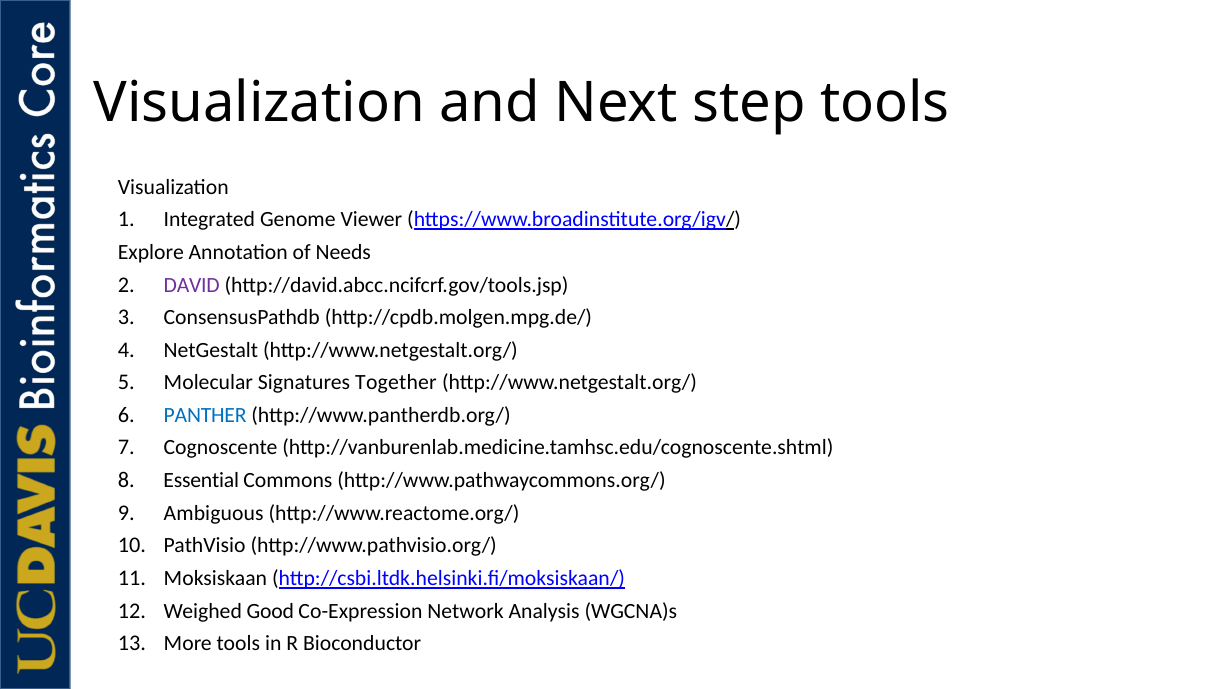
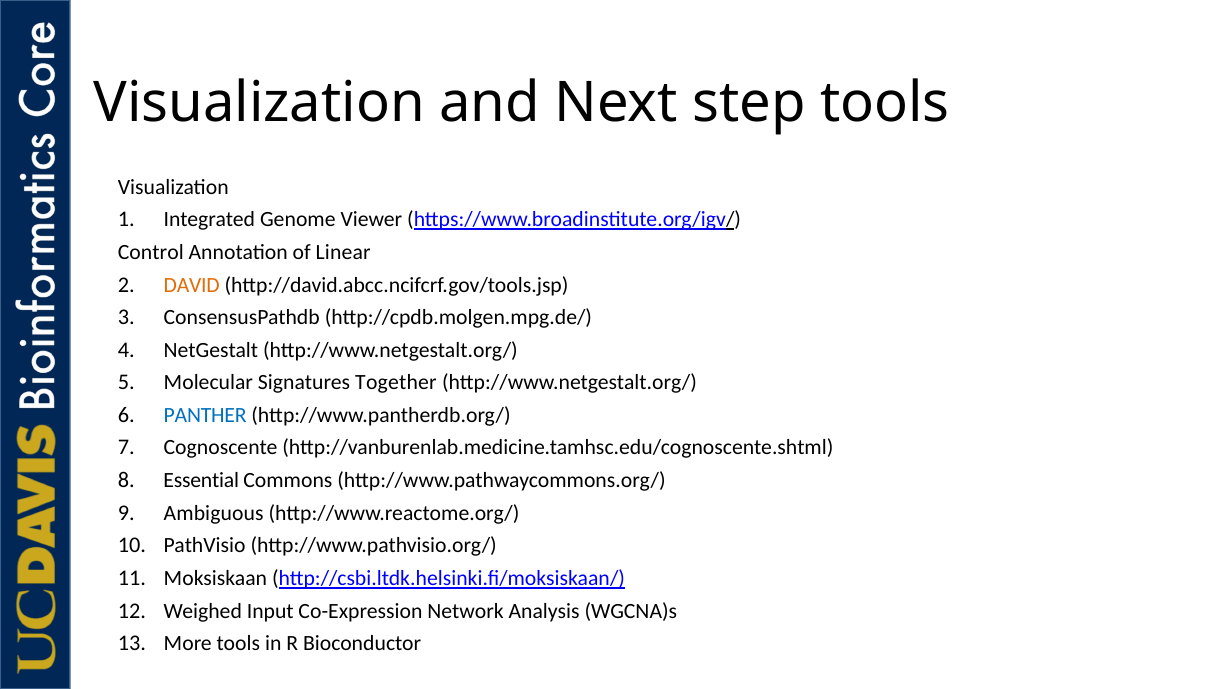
Explore: Explore -> Control (151, 253)
Needs: Needs -> Linear (343, 253)
DAVID colour: purple -> orange (192, 285)
Good: Good -> Input (270, 611)
